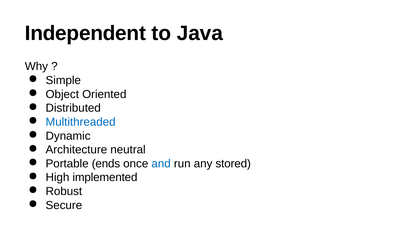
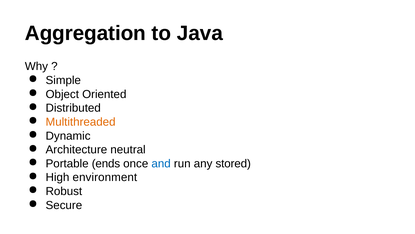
Independent: Independent -> Aggregation (85, 33)
Multithreaded colour: blue -> orange (81, 122)
implemented: implemented -> environment (105, 177)
